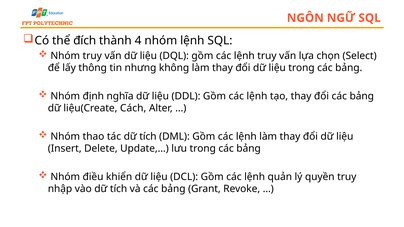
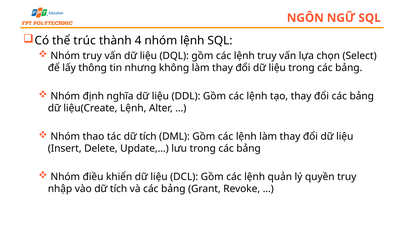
đích: đích -> trúc (85, 41)
liệu(Create Cách: Cách -> Lệnh (133, 108)
